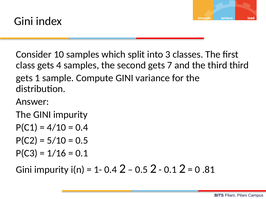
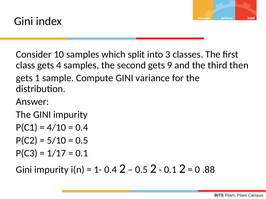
7: 7 -> 9 (170, 65)
third third: third -> then (239, 65)
1/16: 1/16 -> 1/17 (56, 154)
.81: .81 -> .88 (209, 170)
